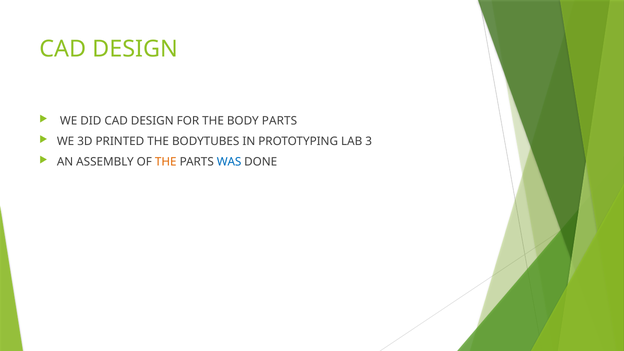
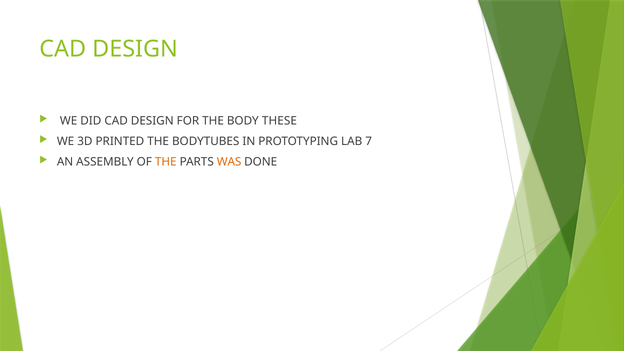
BODY PARTS: PARTS -> THESE (279, 121)
3: 3 -> 7 (369, 141)
WAS colour: blue -> orange (229, 162)
